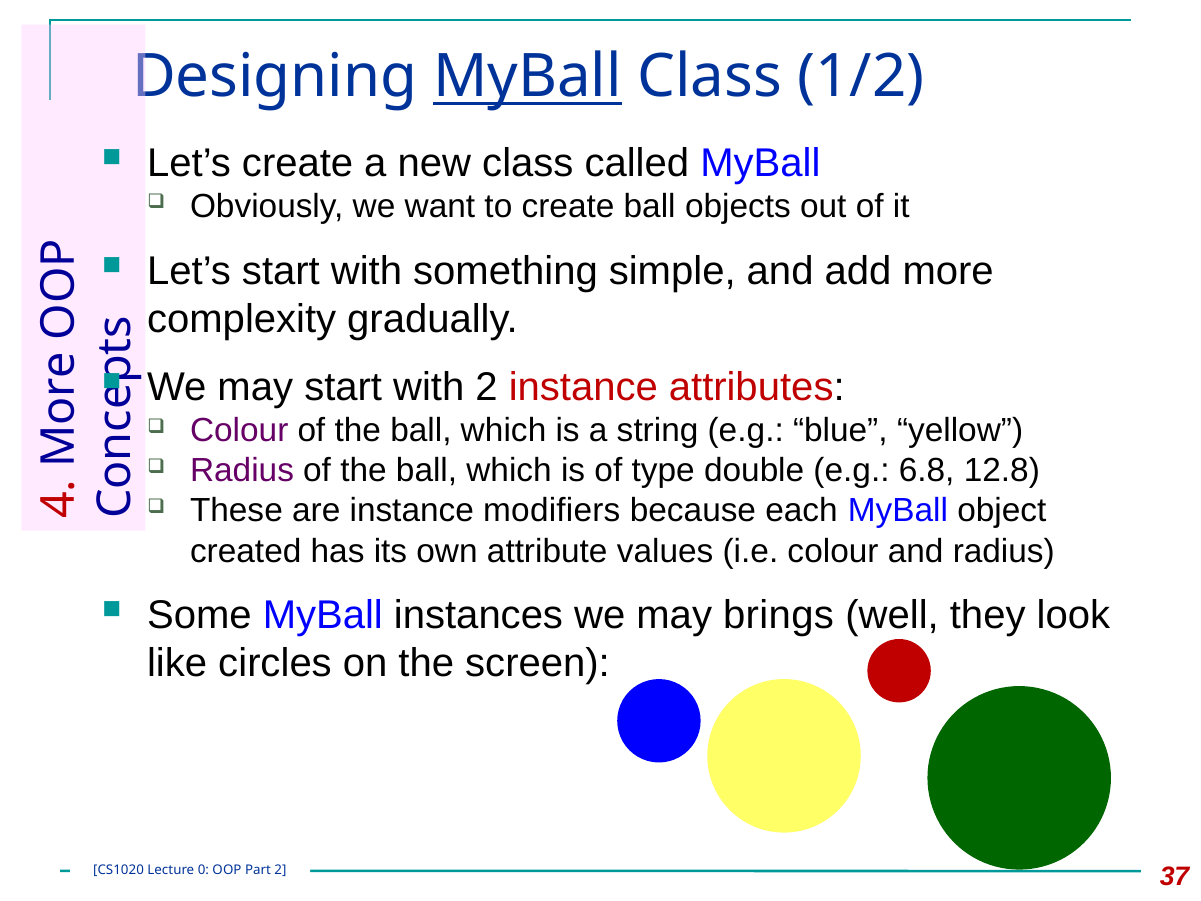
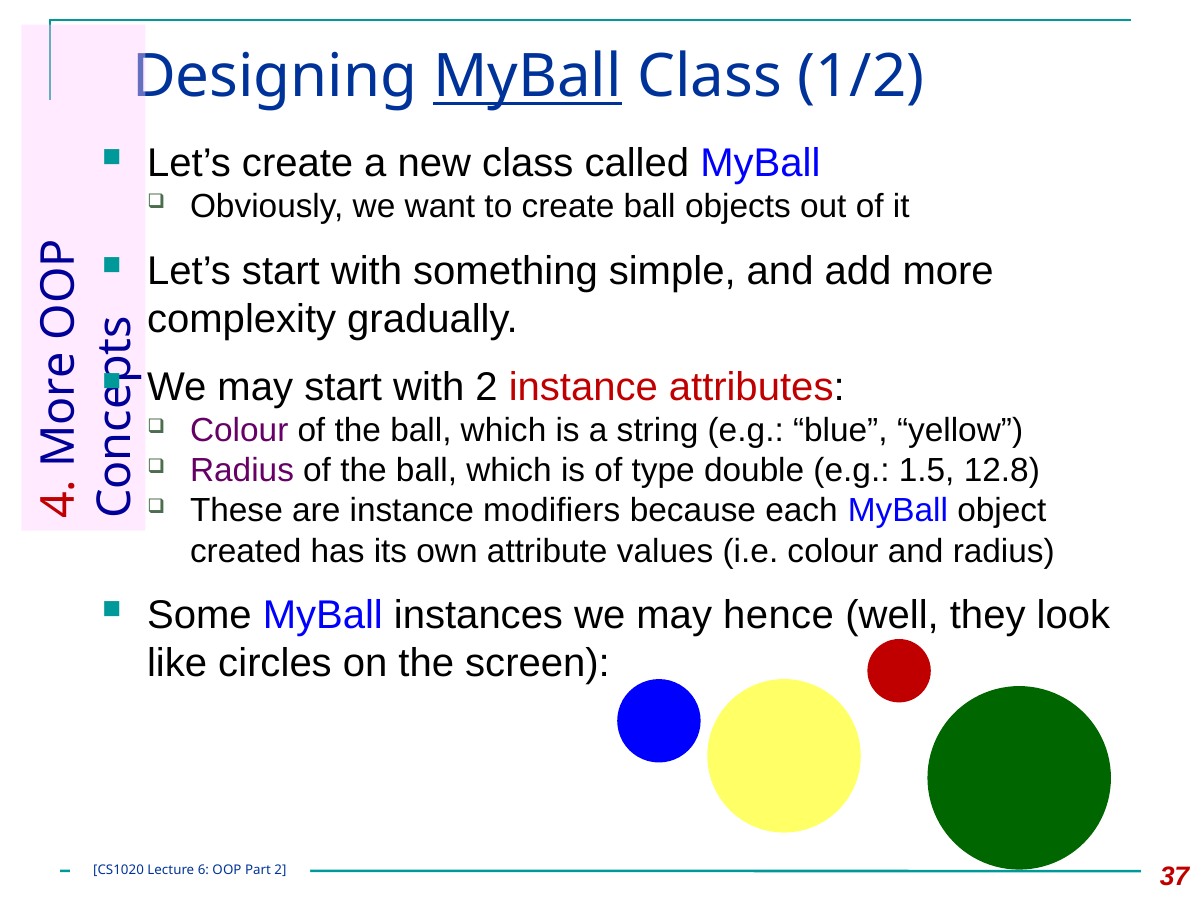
6.8: 6.8 -> 1.5 (927, 471)
brings: brings -> hence (779, 615)
0: 0 -> 6 (203, 870)
